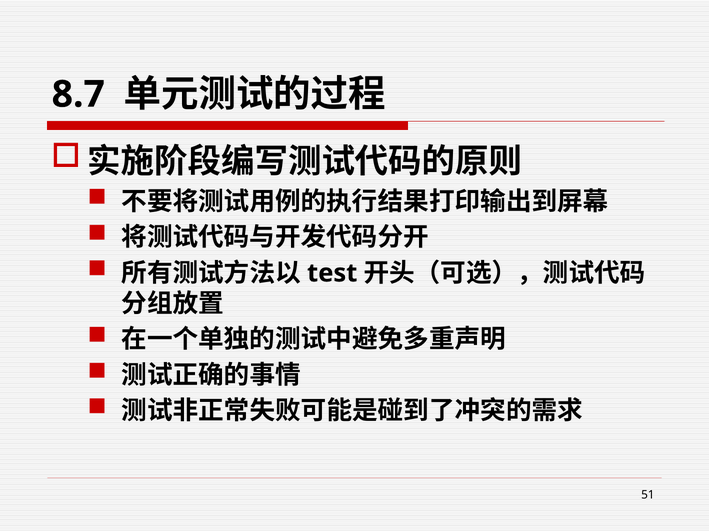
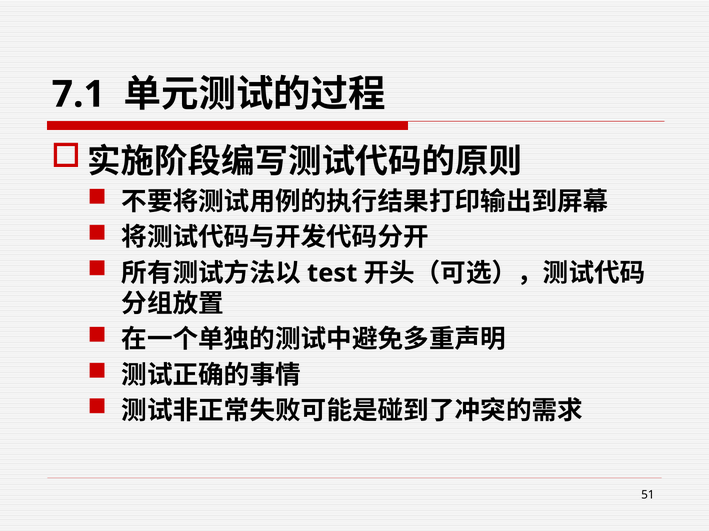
8.7: 8.7 -> 7.1 (78, 95)
